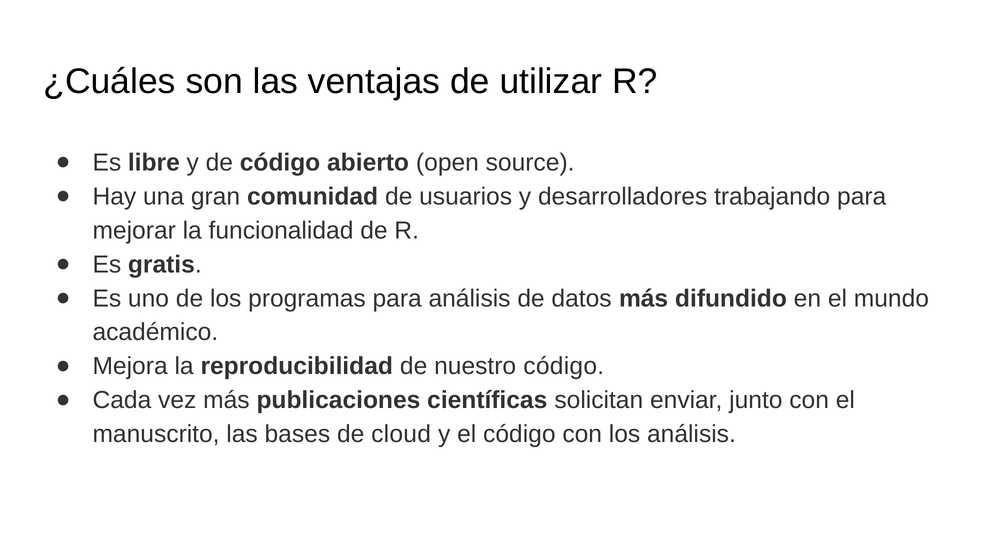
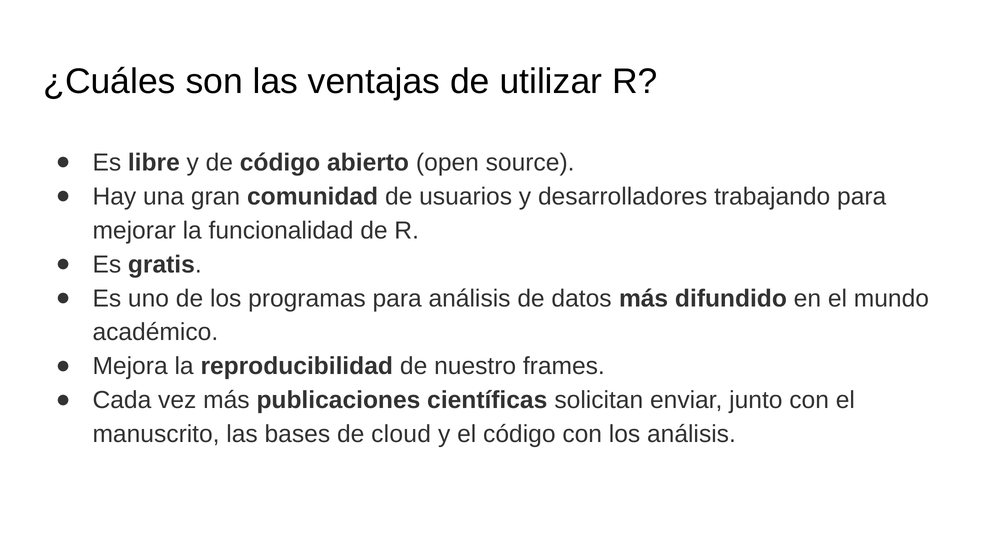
nuestro código: código -> frames (564, 366)
